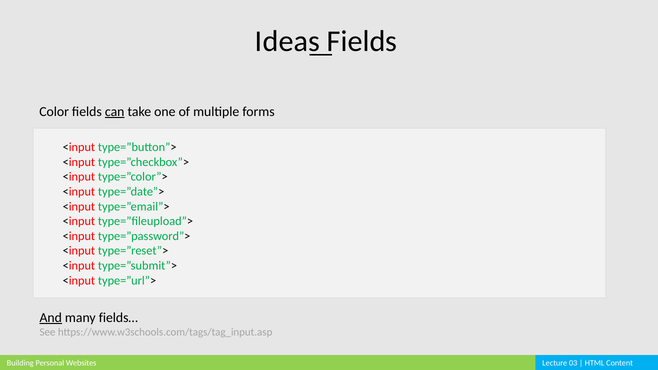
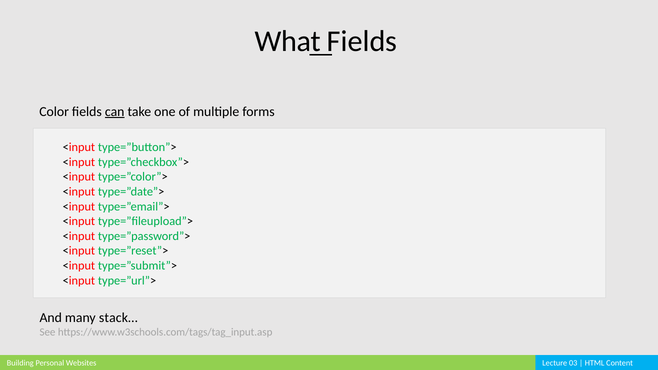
Ideas: Ideas -> What (288, 41)
And underline: present -> none (51, 318)
fields…: fields… -> stack… (118, 318)
